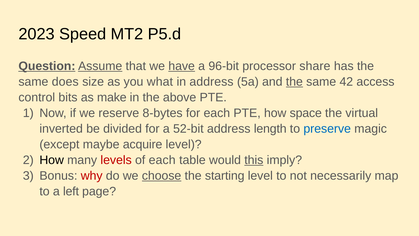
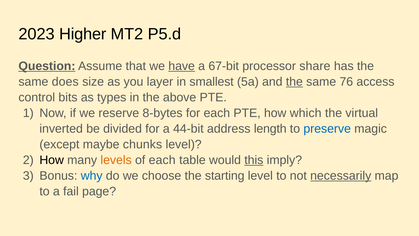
Speed: Speed -> Higher (83, 34)
Assume underline: present -> none (100, 66)
96-bit: 96-bit -> 67-bit (224, 66)
what: what -> layer (160, 82)
in address: address -> smallest (212, 82)
42: 42 -> 76 (346, 82)
make: make -> types (112, 97)
space: space -> which (306, 113)
52-bit: 52-bit -> 44-bit (188, 129)
acquire: acquire -> chunks (143, 144)
levels colour: red -> orange (116, 160)
why colour: red -> blue (92, 176)
choose underline: present -> none (162, 176)
necessarily underline: none -> present (341, 176)
left: left -> fail (71, 191)
